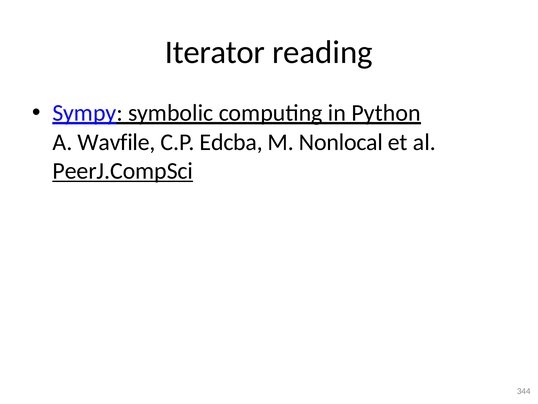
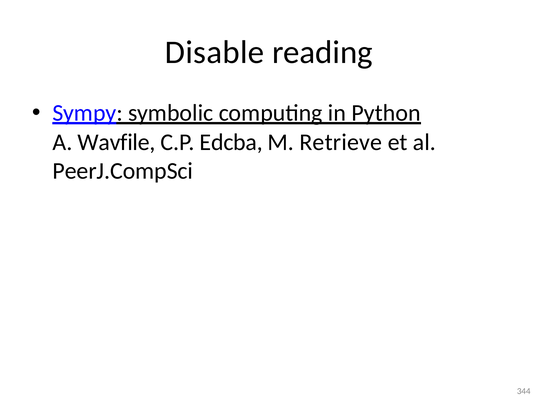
Iterator: Iterator -> Disable (215, 52)
Nonlocal: Nonlocal -> Retrieve (341, 142)
PeerJ.CompSci underline: present -> none (123, 171)
